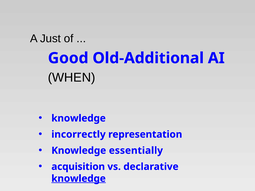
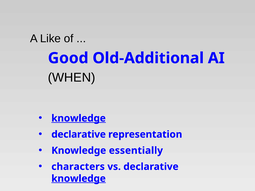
Just: Just -> Like (50, 39)
knowledge underline: none -> present (79, 118)
incorrectly: incorrectly -> declarative (79, 135)
acquisition: acquisition -> characters (78, 167)
